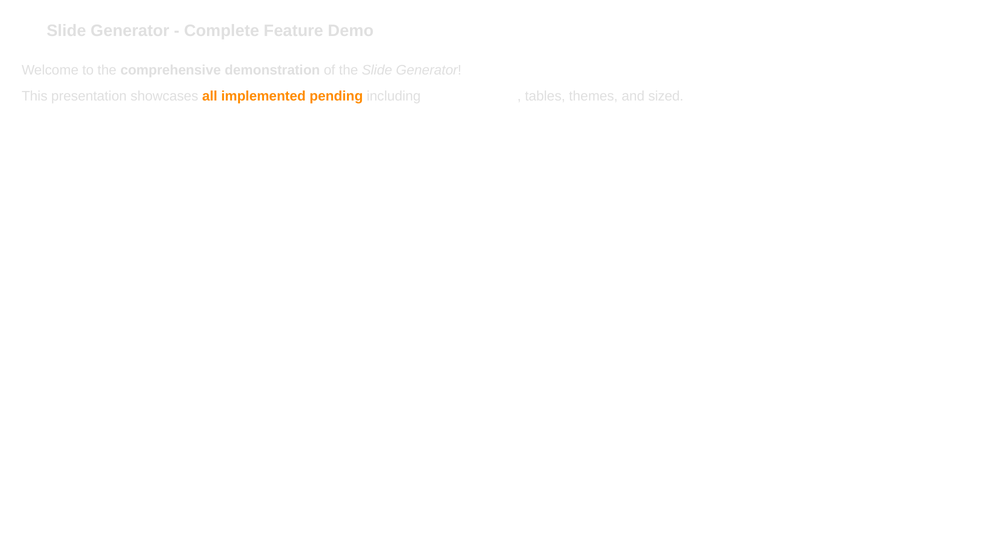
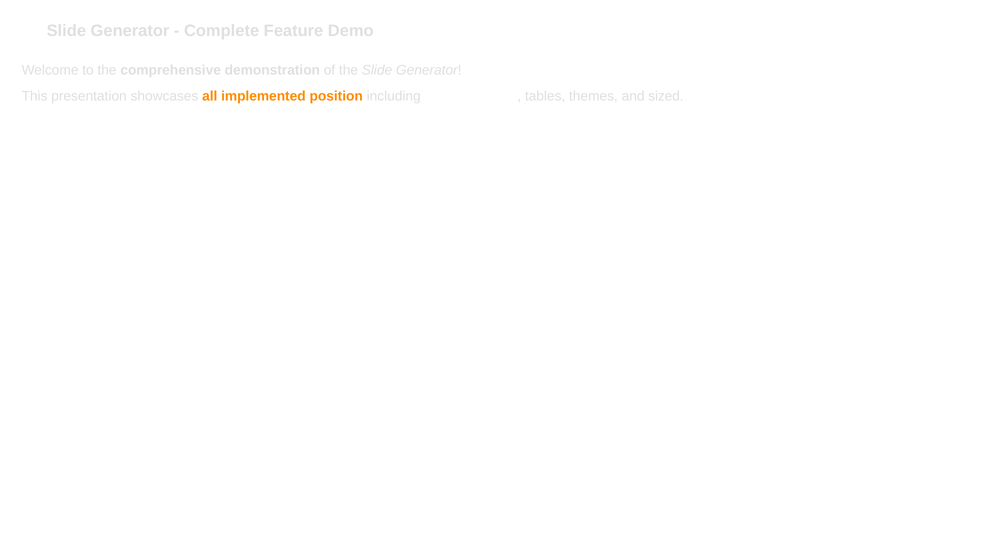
pending: pending -> position (336, 96)
